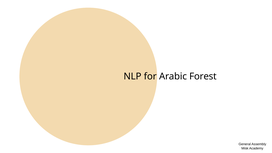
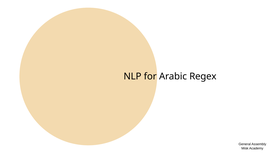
Forest: Forest -> Regex (203, 76)
